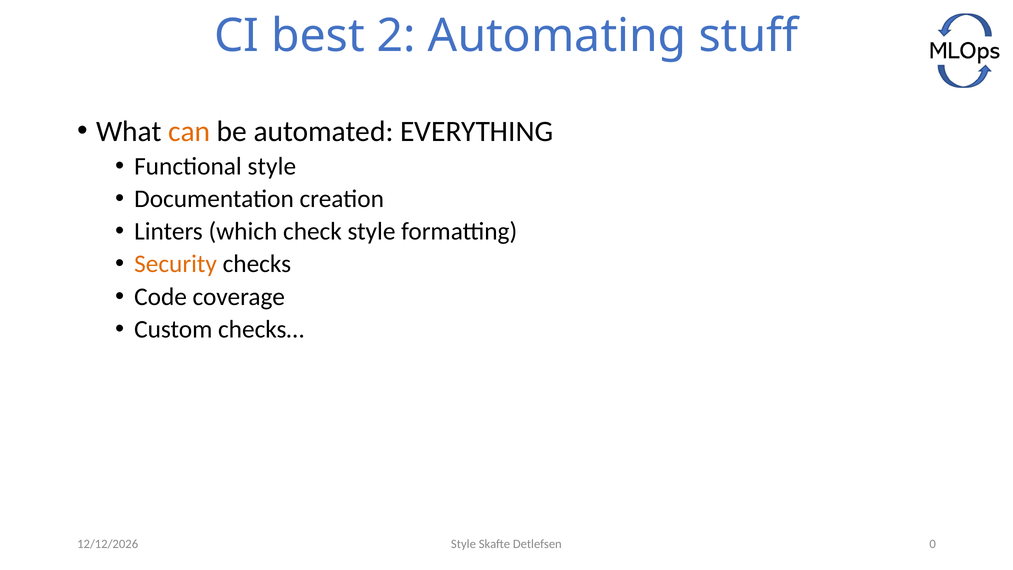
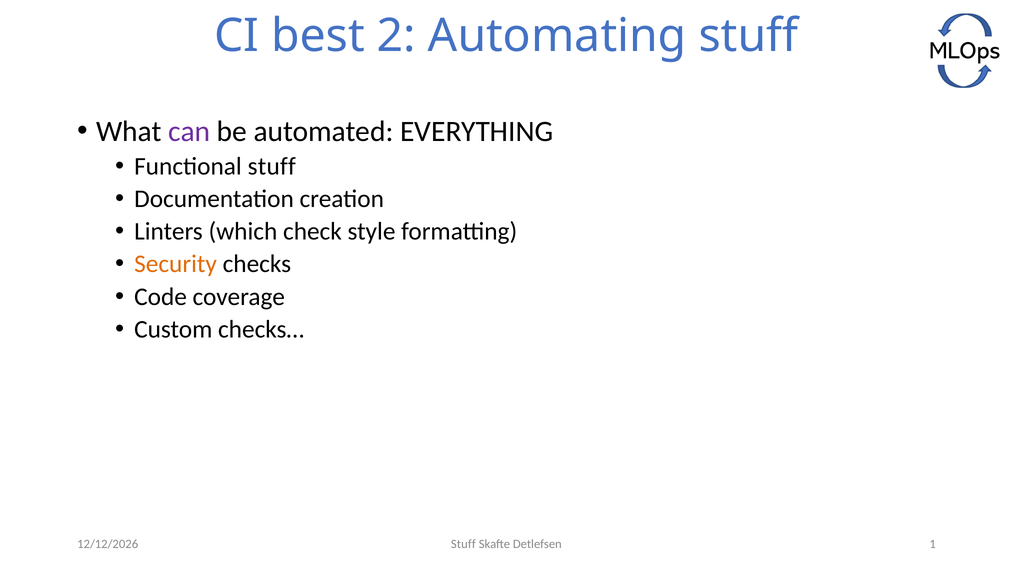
can colour: orange -> purple (189, 131)
Functional style: style -> stuff (272, 166)
Style: Style -> Stuff (463, 544)
0: 0 -> 1 (933, 544)
